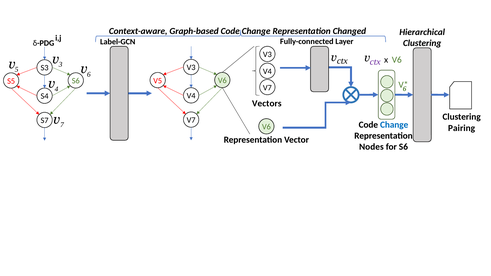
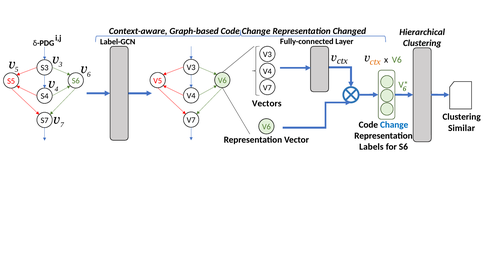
ctx colour: purple -> orange (375, 62)
Pairing: Pairing -> Similar (462, 128)
Nodes: Nodes -> Labels (371, 147)
